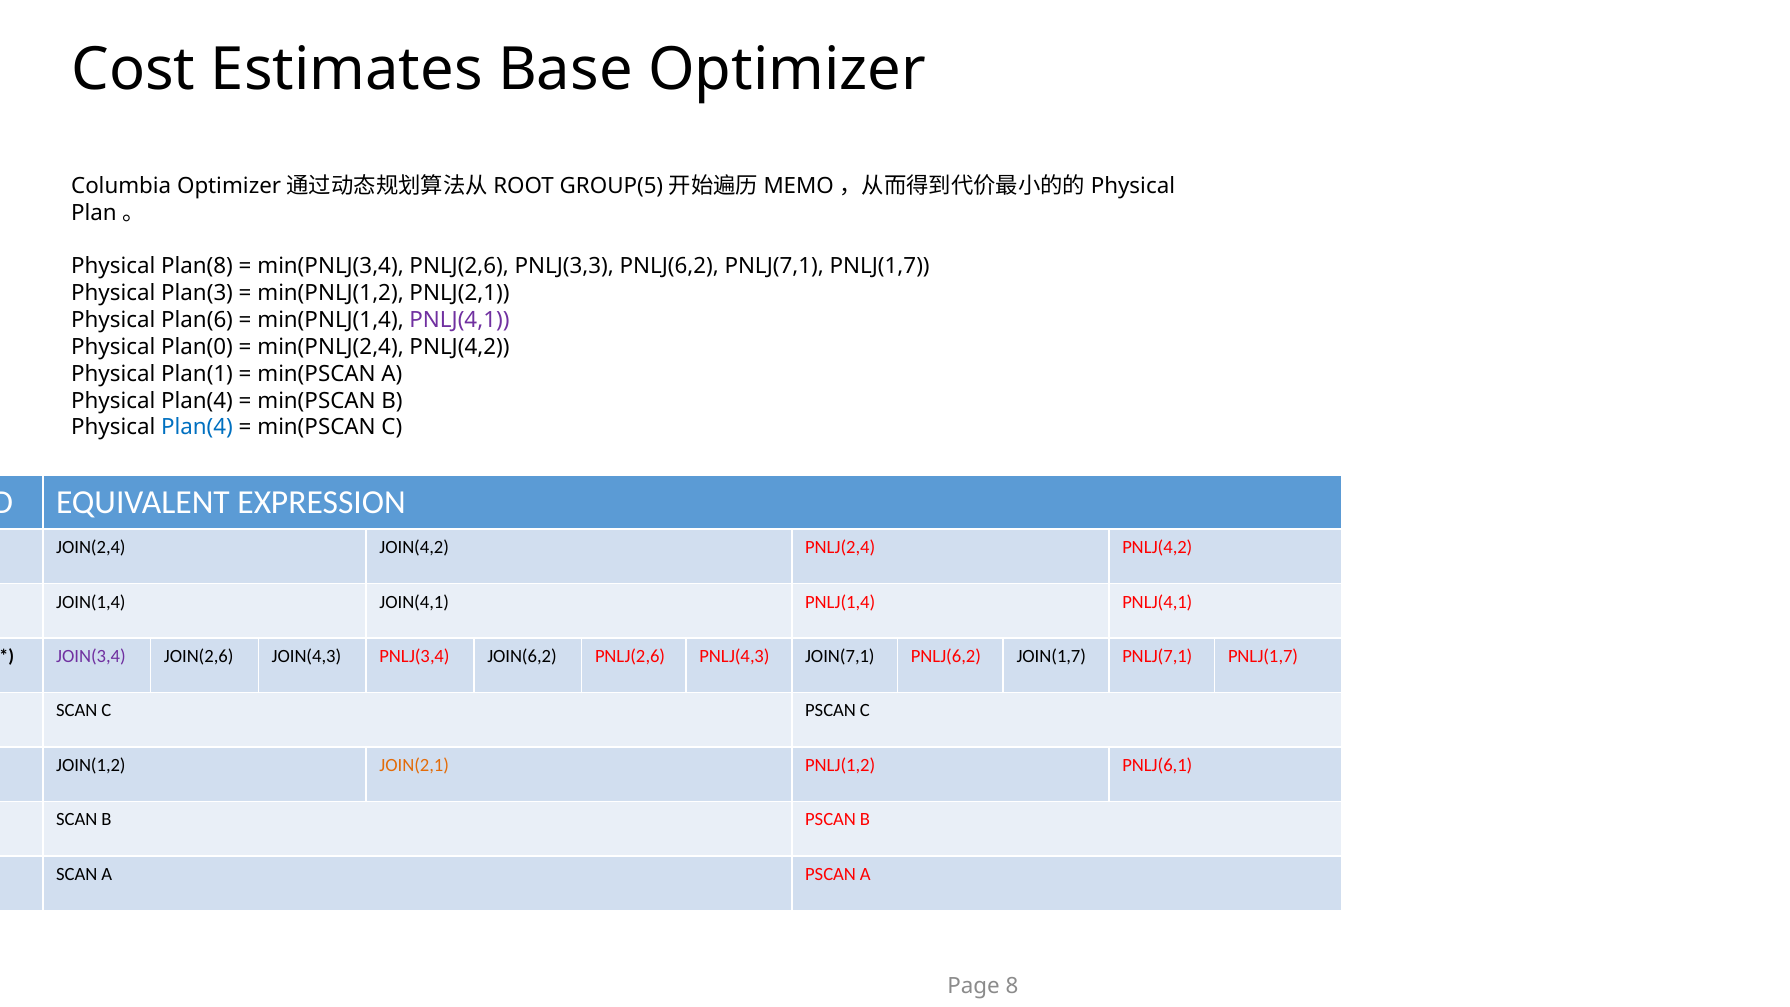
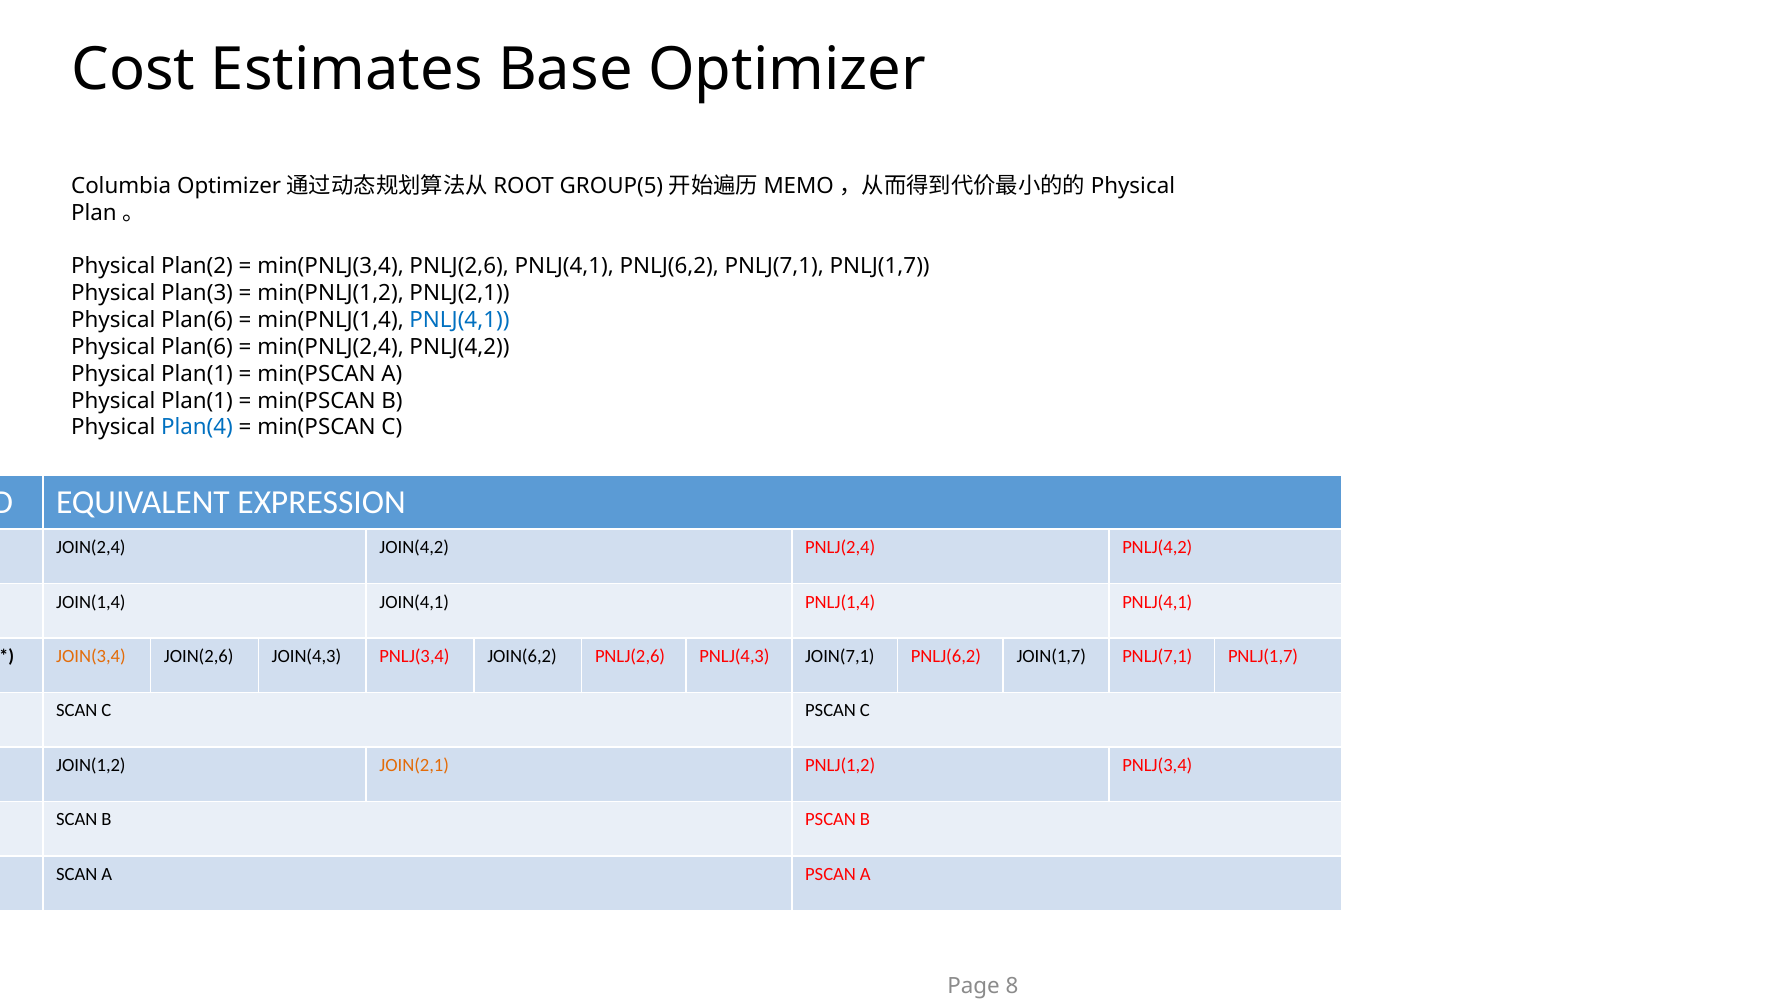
Plan(8: Plan(8 -> Plan(2 (197, 266)
PNLJ(2,6 PNLJ(3,3: PNLJ(3,3 -> PNLJ(4,1 (564, 266)
PNLJ(4,1 colour: purple -> blue (459, 320)
Plan(0: Plan(0 -> Plan(6 (197, 347)
Plan(4: Plan(4 -> Plan(1 (197, 401)
JOIN(3,4 colour: purple -> orange (91, 656)
PNLJ(1,2 PNLJ(6,1: PNLJ(6,1 -> PNLJ(3,4 (1157, 765)
